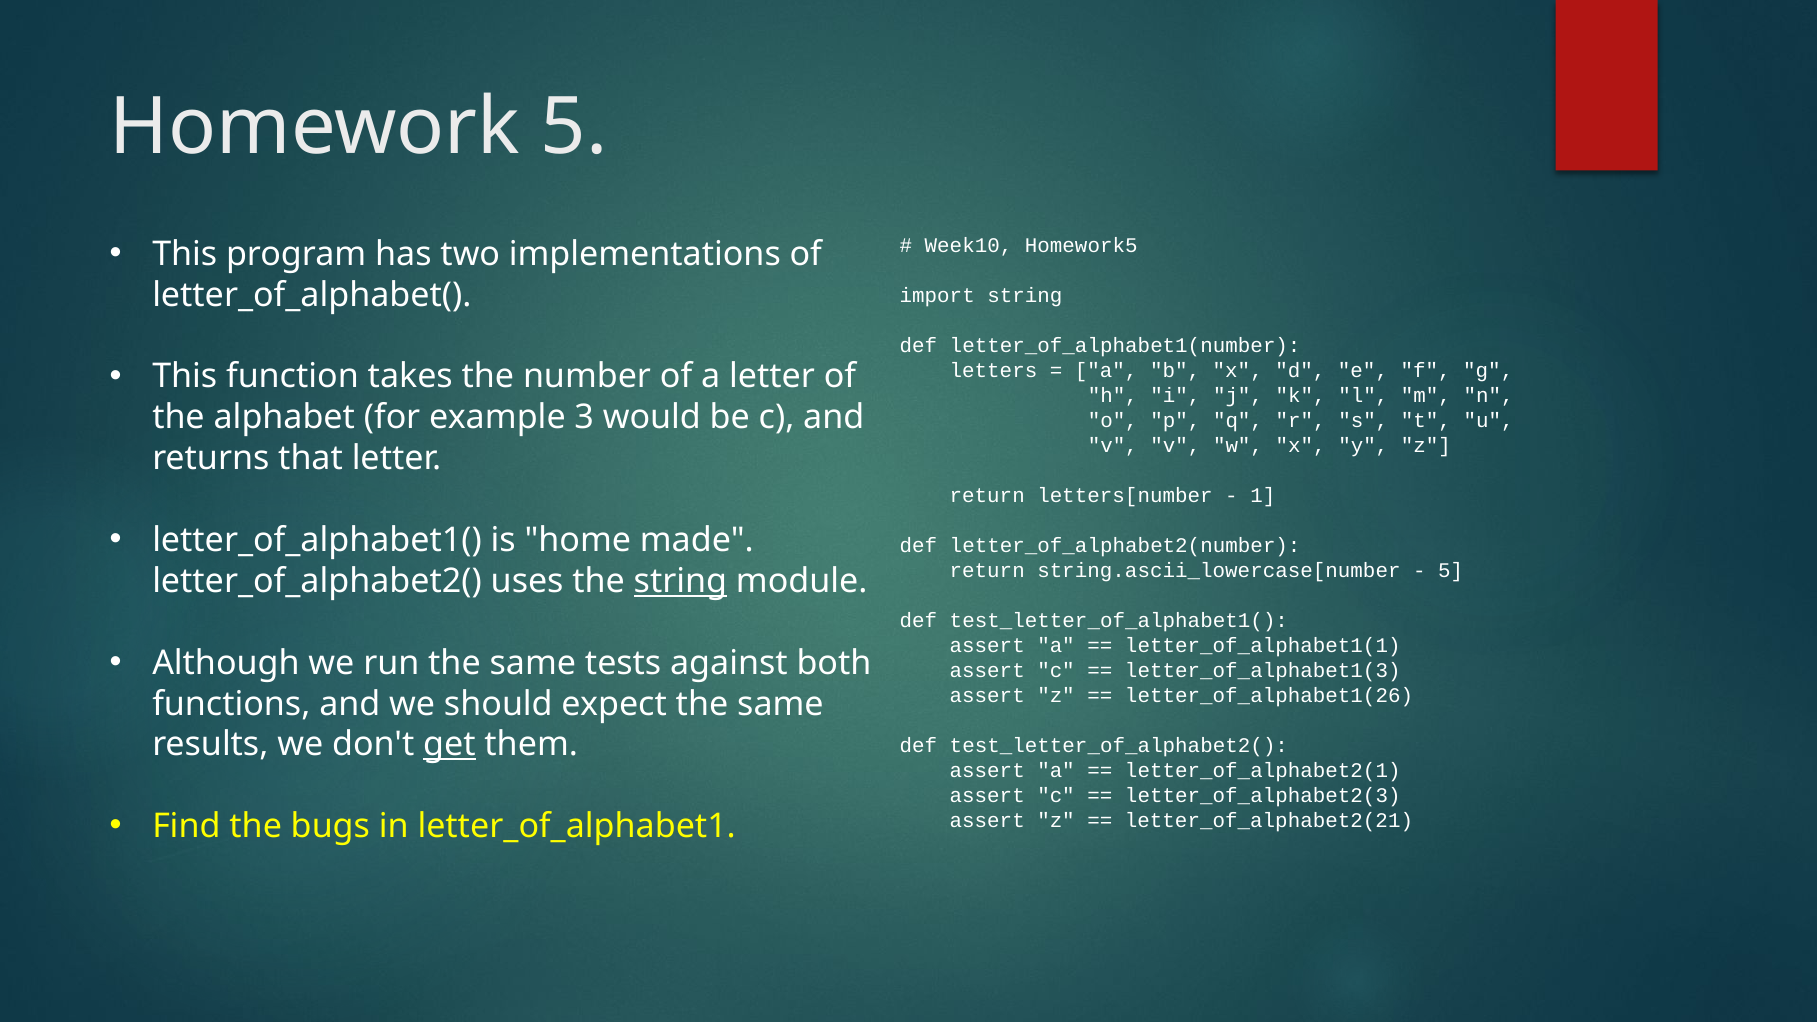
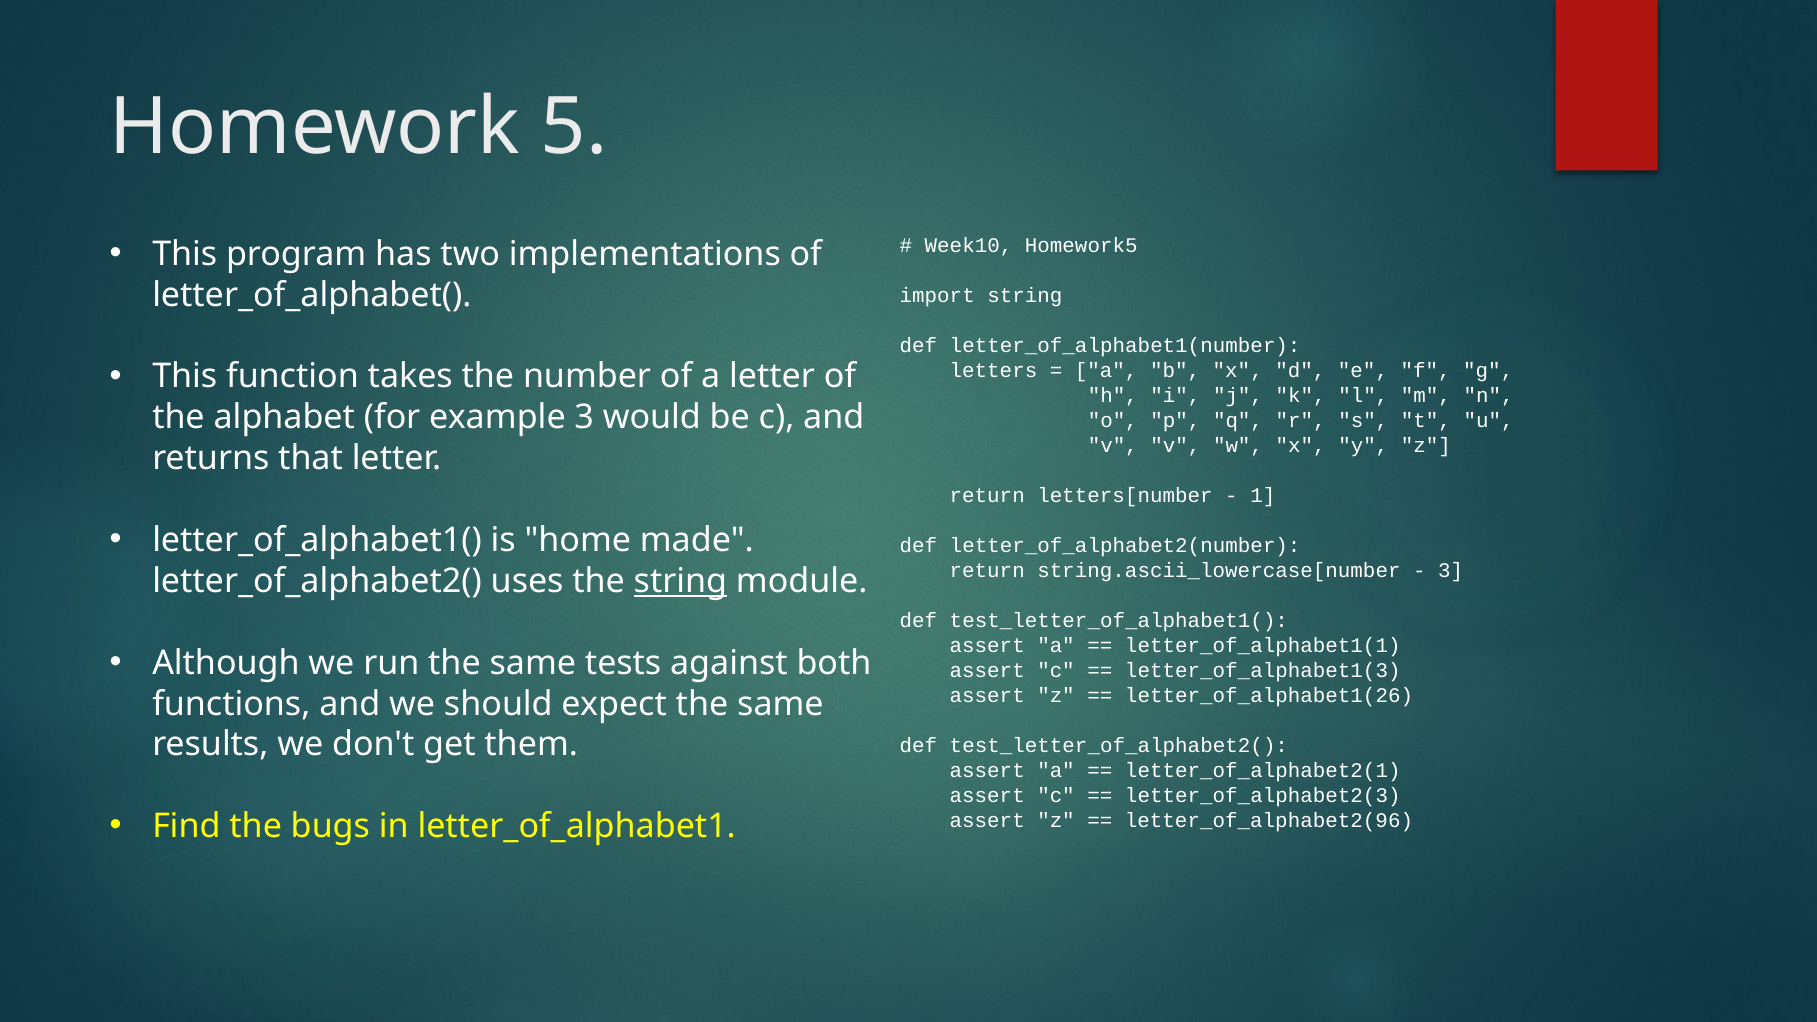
5: 5 -> 3 (1451, 570)
get underline: present -> none (449, 745)
letter_of_alphabet2(21: letter_of_alphabet2(21 -> letter_of_alphabet2(96 (1269, 820)
